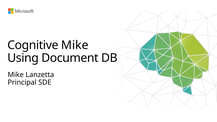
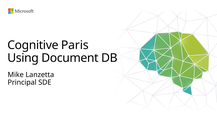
Cognitive Mike: Mike -> Paris (75, 45)
